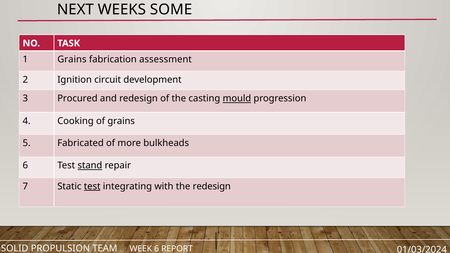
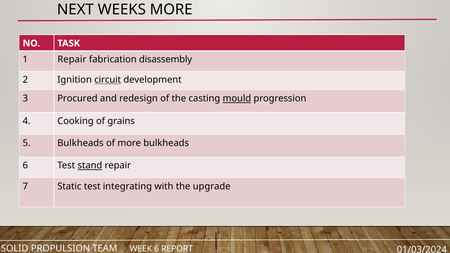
WEEKS SOME: SOME -> MORE (171, 10)
1 Grains: Grains -> Repair (72, 60)
assessment: assessment -> disassembly (166, 60)
circuit underline: none -> present (108, 80)
5 Fabricated: Fabricated -> Bulkheads (80, 143)
test underline: present -> none (92, 186)
the redesign: redesign -> upgrade (212, 186)
